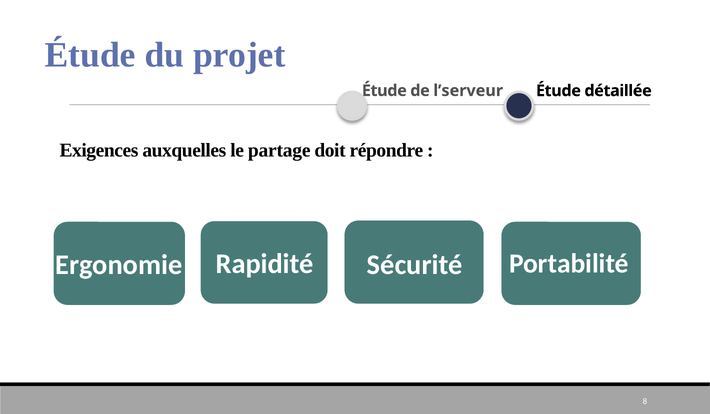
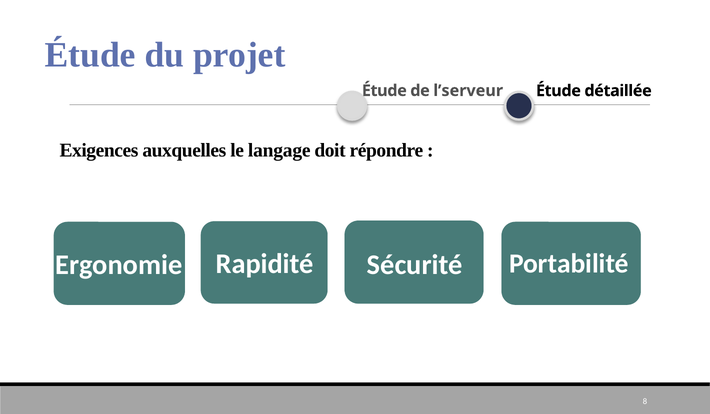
partage: partage -> langage (279, 150)
